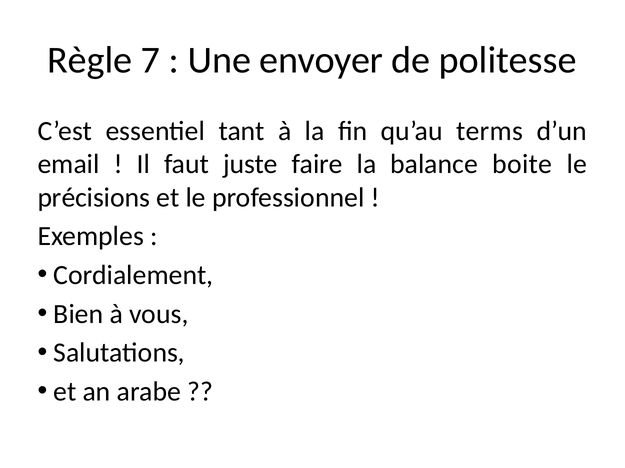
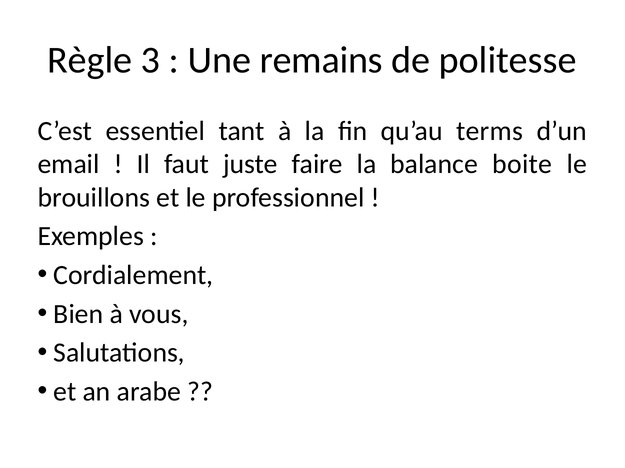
7: 7 -> 3 (151, 61)
envoyer: envoyer -> remains (321, 61)
précisions: précisions -> brouillons (94, 198)
